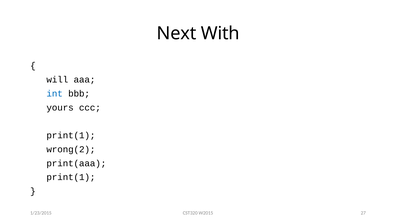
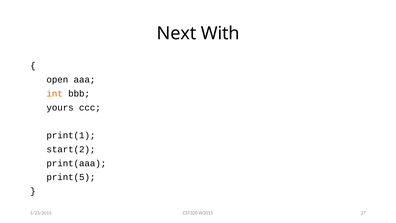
will: will -> open (57, 80)
int colour: blue -> orange (55, 93)
wrong(2: wrong(2 -> start(2 (71, 149)
print(1: print(1 -> print(5 (71, 177)
